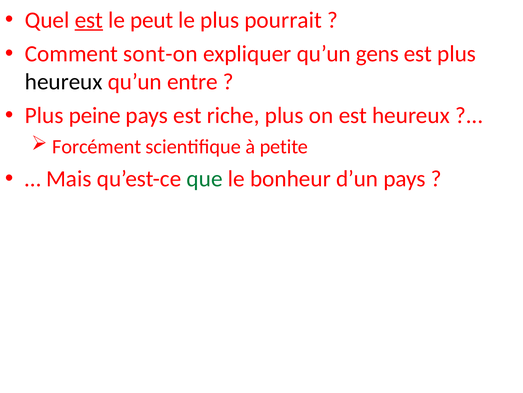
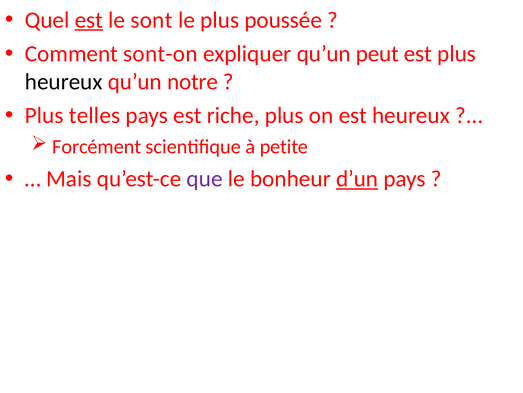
peut: peut -> sont (151, 20)
pourrait: pourrait -> poussée (283, 20)
gens: gens -> peut (377, 54)
entre: entre -> notre (193, 82)
peine: peine -> telles (94, 115)
que colour: green -> purple (205, 179)
d’un underline: none -> present (357, 179)
